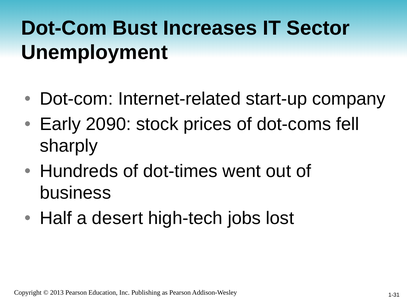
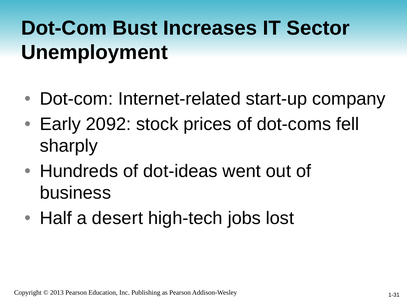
2090: 2090 -> 2092 (109, 124)
dot-times: dot-times -> dot-ideas (180, 171)
